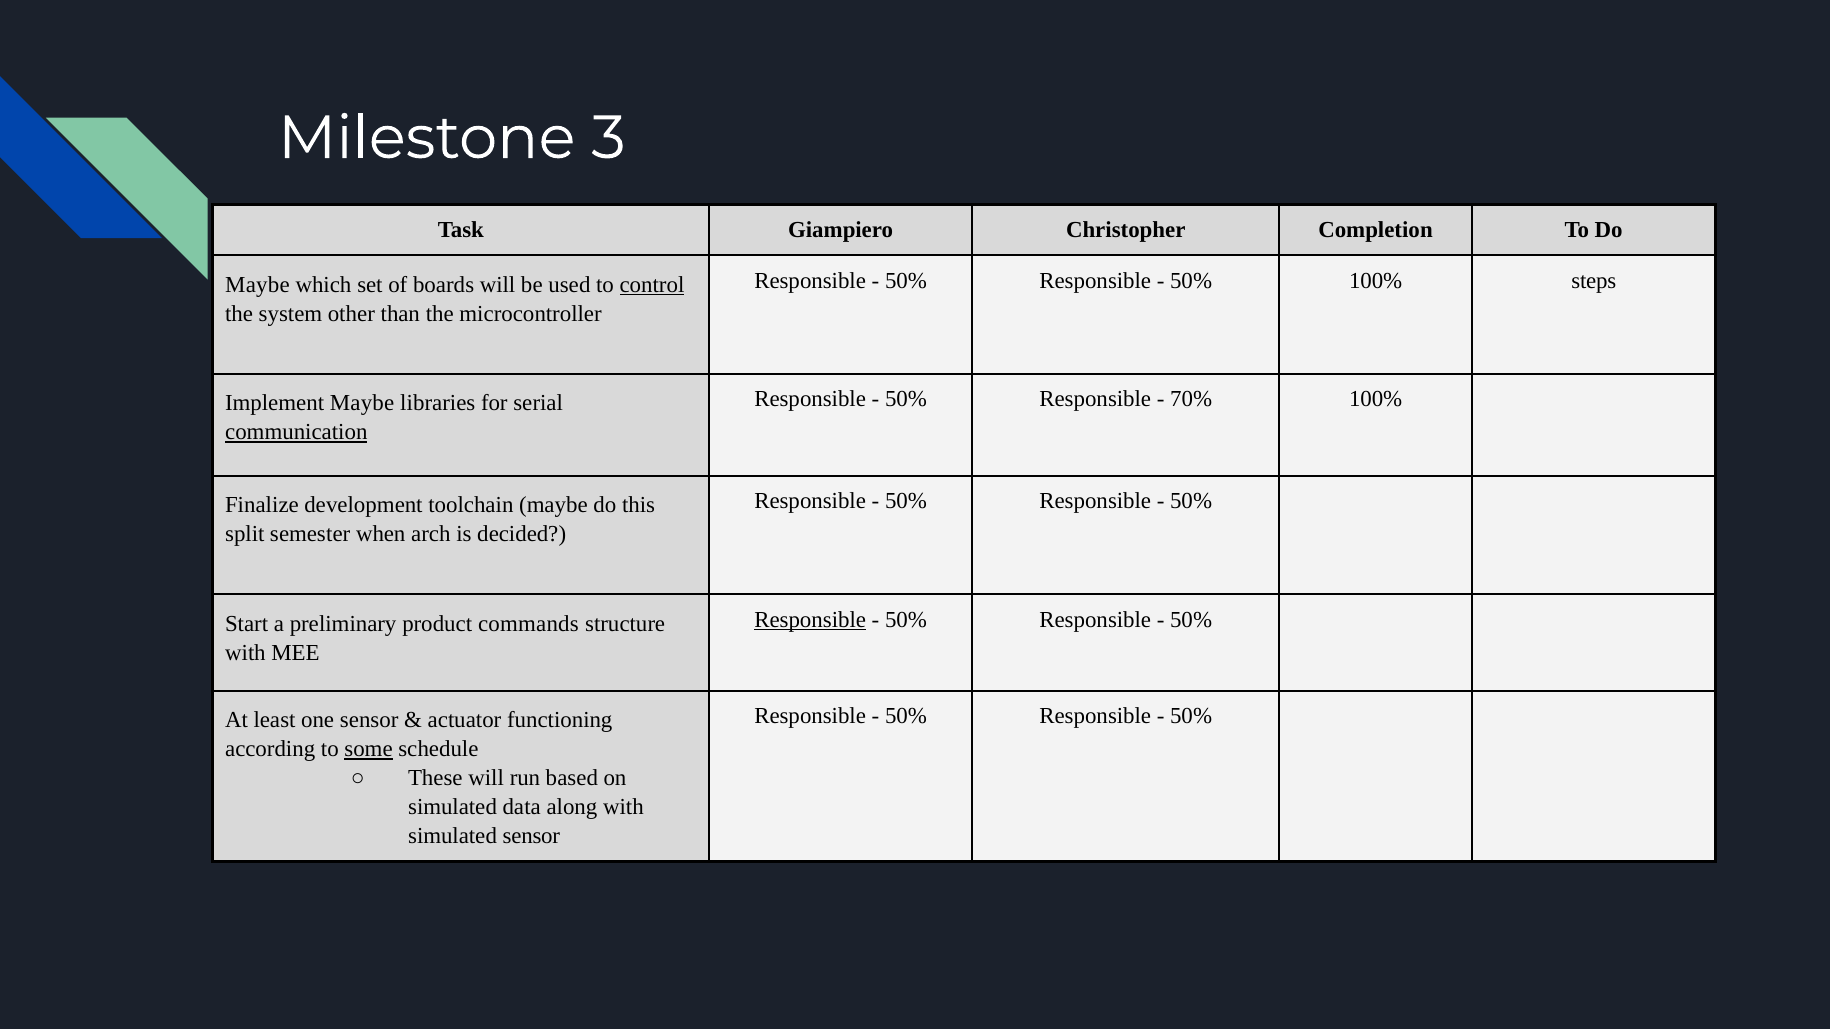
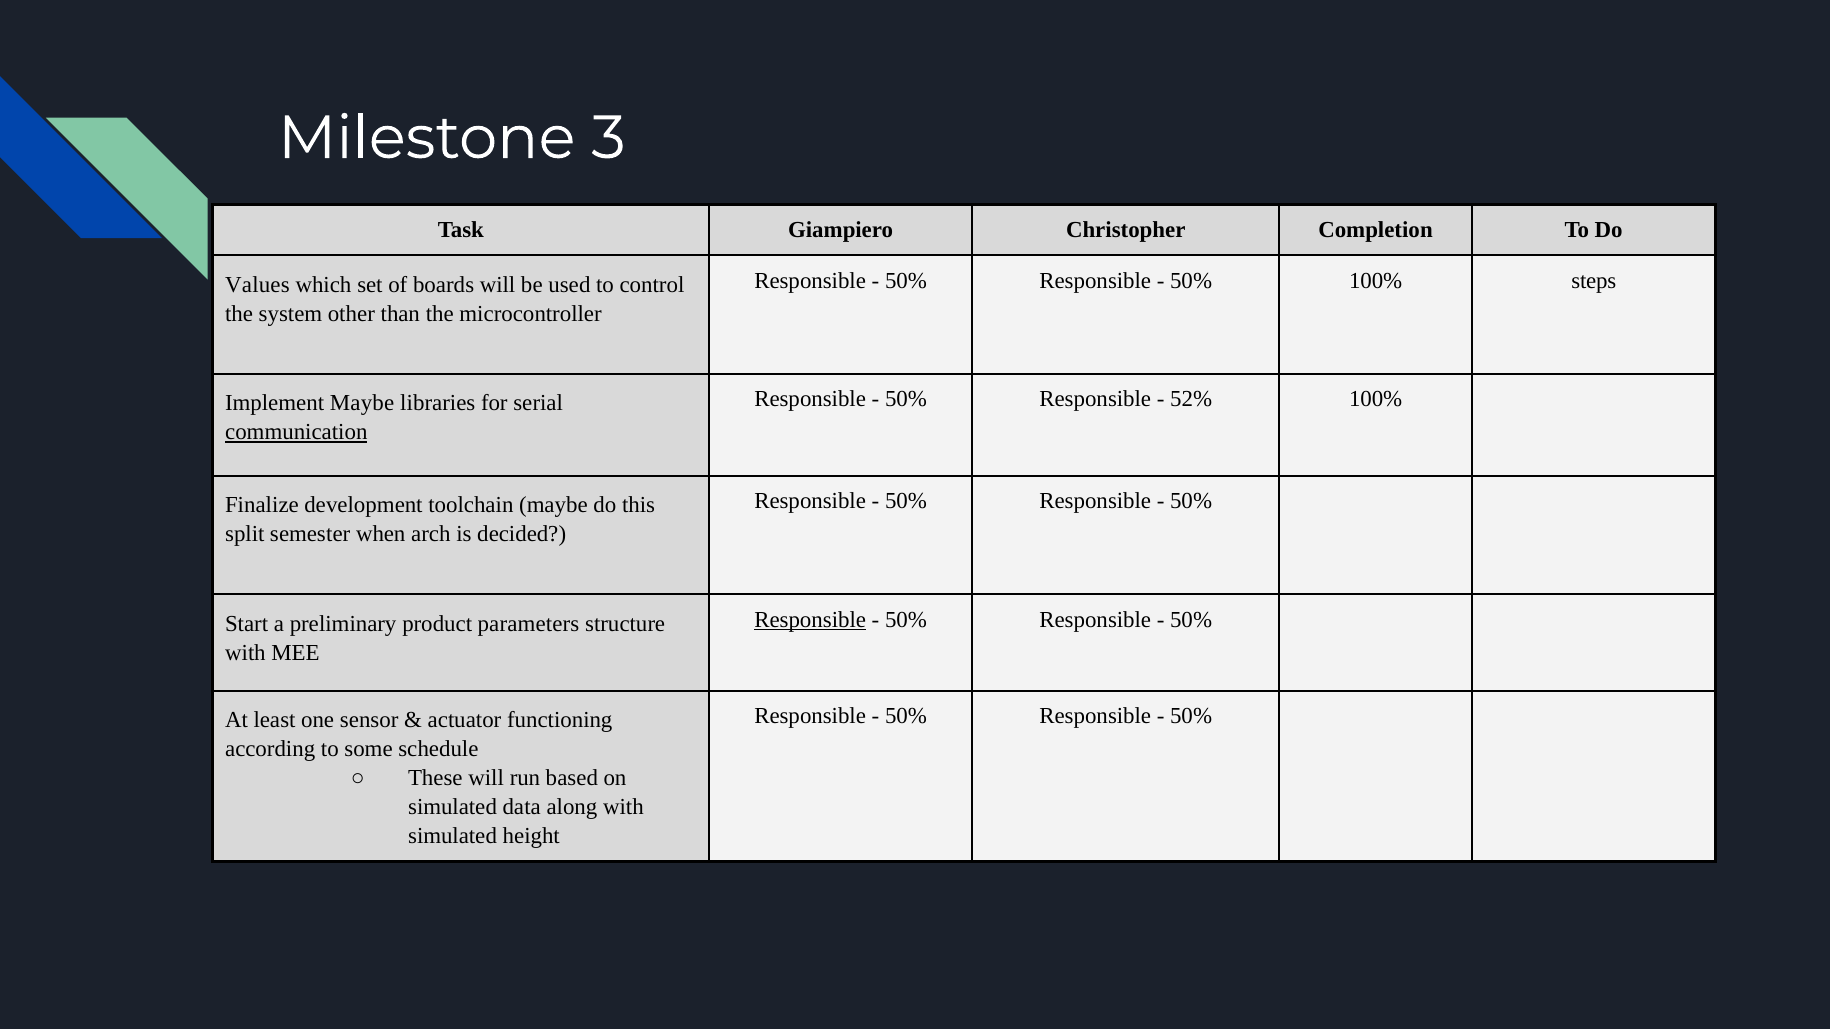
Maybe: Maybe -> Values (257, 285)
control underline: present -> none (652, 285)
70%: 70% -> 52% (1191, 400)
commands: commands -> parameters (528, 624)
some underline: present -> none (369, 749)
simulated sensor: sensor -> height (531, 837)
